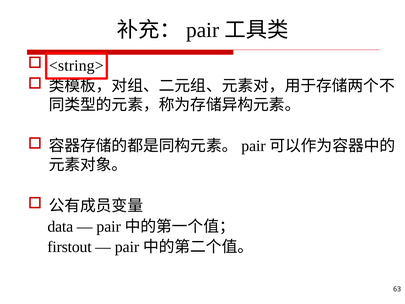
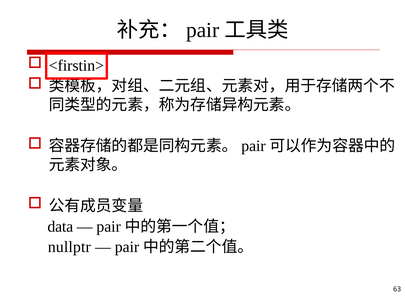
<string>: <string> -> <firstin> (76, 66)
firstout: firstout -> nullptr (69, 247)
